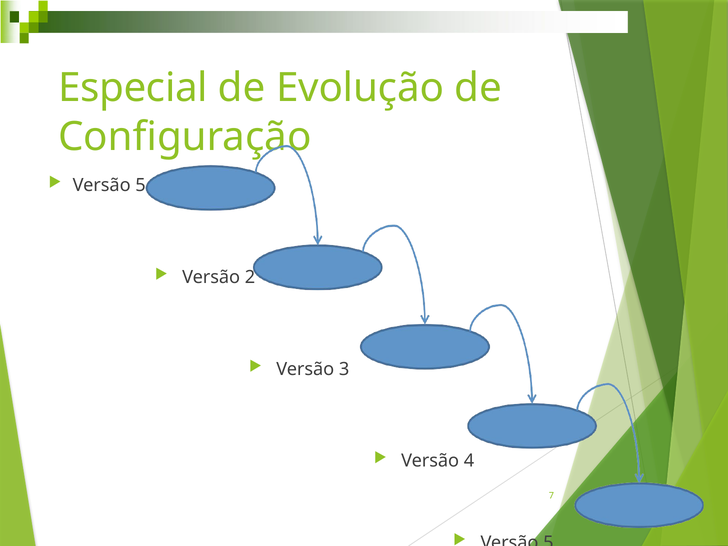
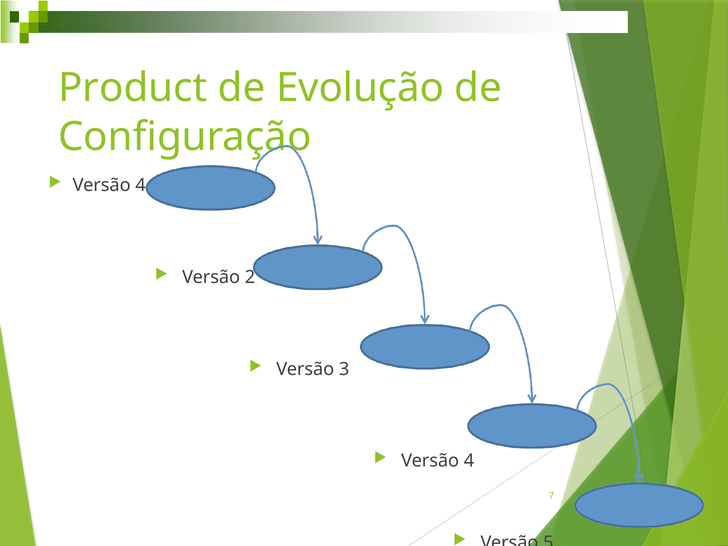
Especial: Especial -> Product (133, 88)
5: 5 -> 4 (141, 185)
